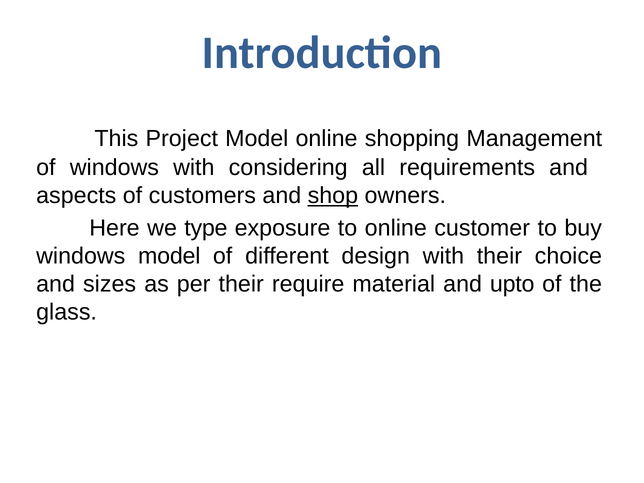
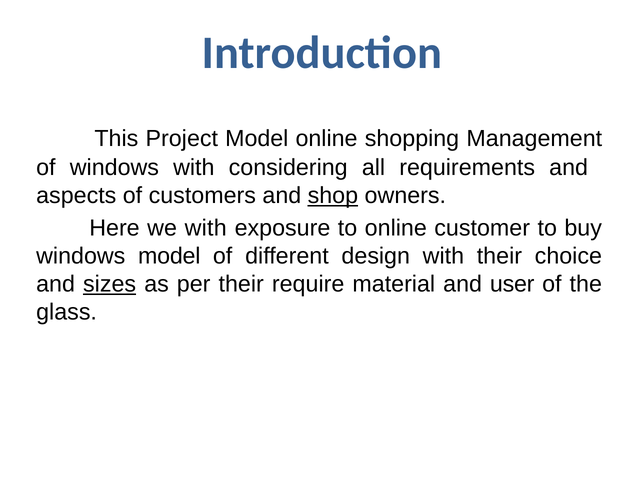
we type: type -> with (206, 228)
sizes underline: none -> present (110, 284)
upto: upto -> user (512, 284)
